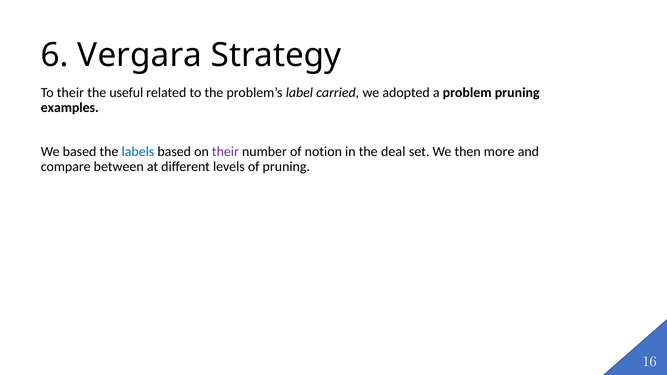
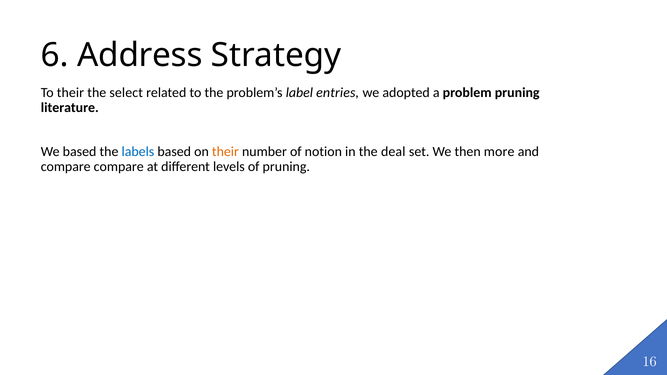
Vergara: Vergara -> Address (140, 55)
useful: useful -> select (126, 93)
carried: carried -> entries (338, 93)
examples: examples -> literature (70, 108)
their colour: purple -> orange (225, 152)
compare between: between -> compare (119, 167)
